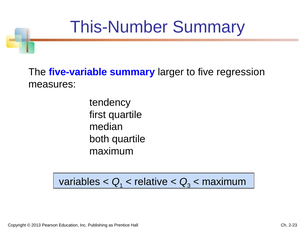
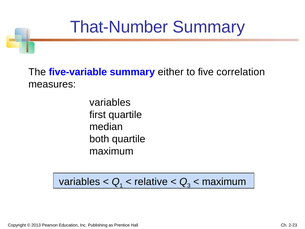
This-Number: This-Number -> That-Number (119, 27)
larger: larger -> either (171, 72)
regression: regression -> correlation (241, 72)
tendency: tendency -> variables (110, 102)
